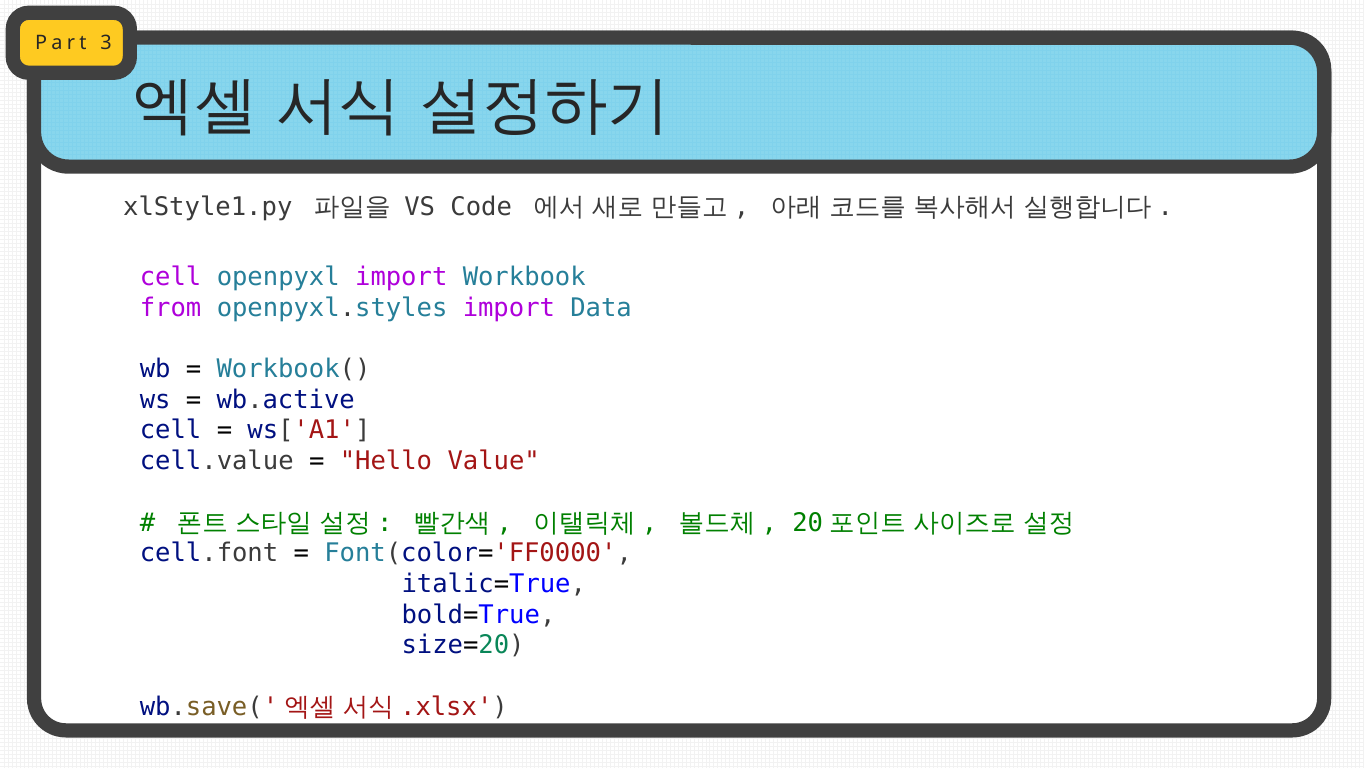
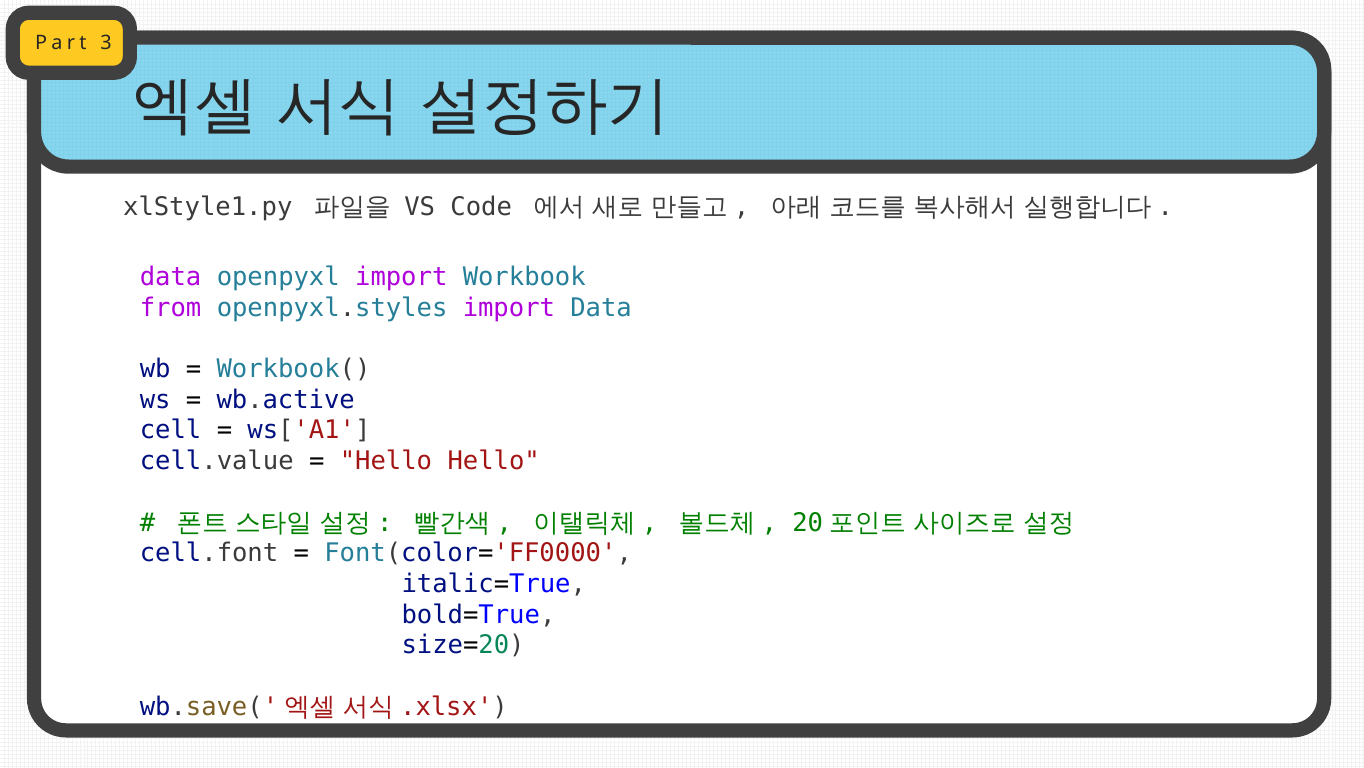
cell: cell -> data (171, 277)
Hello Value: Value -> Hello (494, 461)
